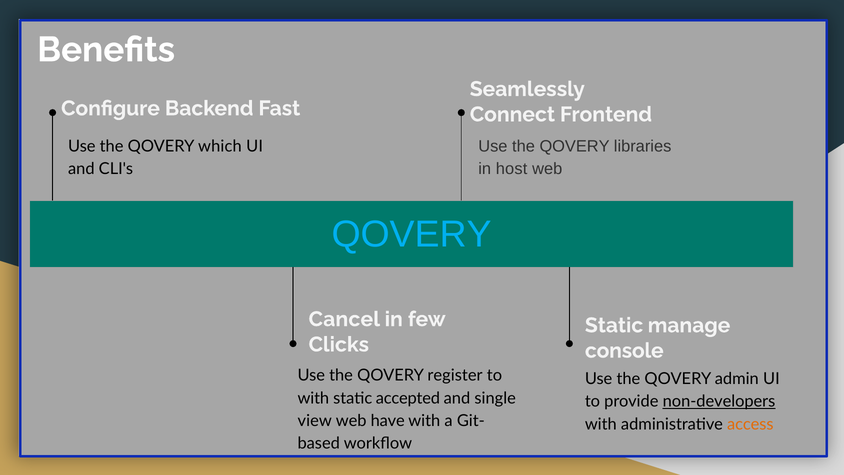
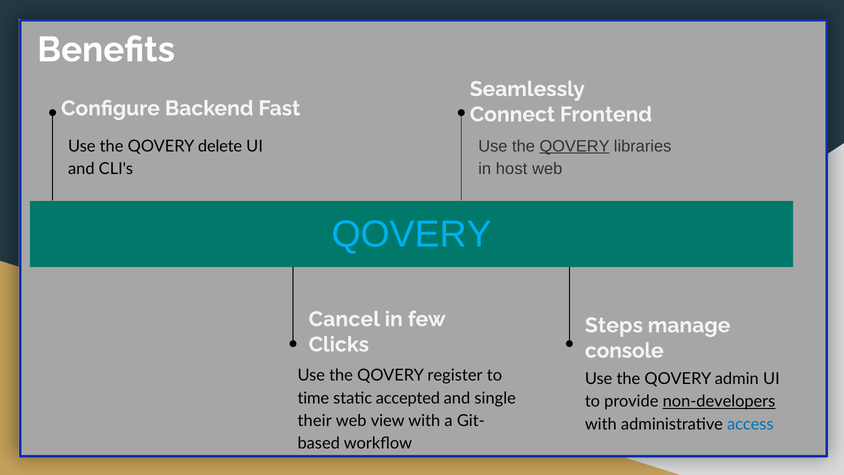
QOVERY underline: none -> present (575, 146)
which: which -> delete (220, 146)
Static: Static -> Steps (614, 325)
with: with -> time (313, 398)
view: view -> their (315, 421)
have: have -> view (388, 421)
access colour: orange -> blue (750, 424)
